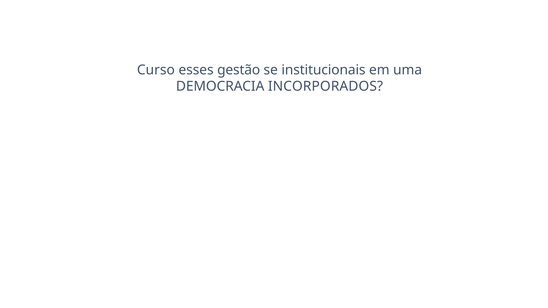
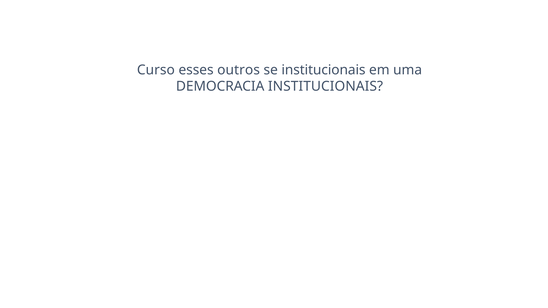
gestão: gestão -> outros (239, 70)
DEMOCRACIA INCORPORADOS: INCORPORADOS -> INSTITUCIONAIS (325, 86)
